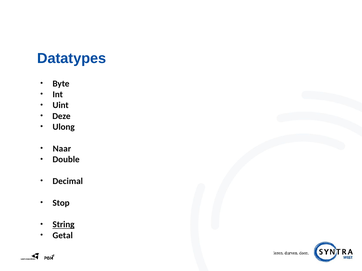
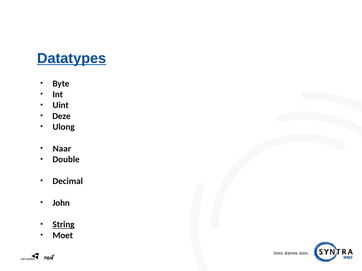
Datatypes underline: none -> present (72, 59)
Stop: Stop -> John (61, 203)
Getal: Getal -> Moet (63, 236)
